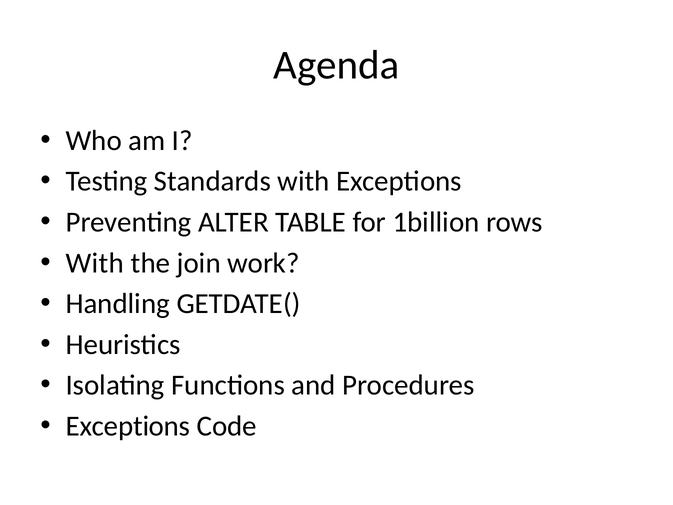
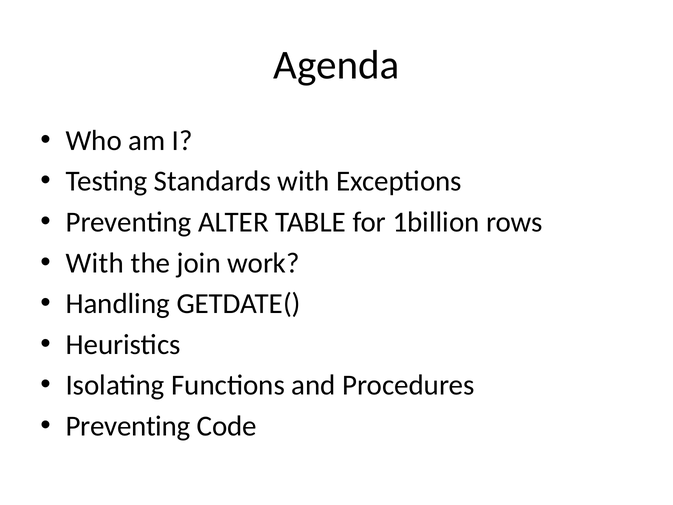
Exceptions: Exceptions -> Preventing (128, 426)
